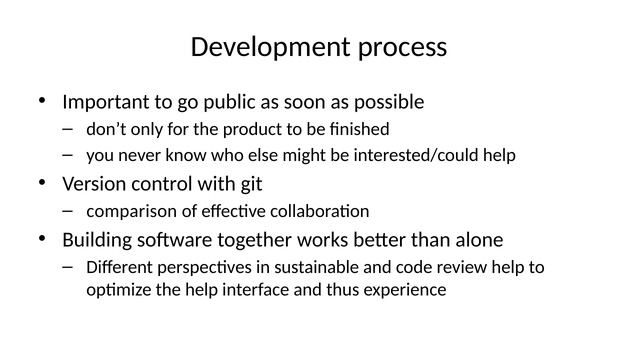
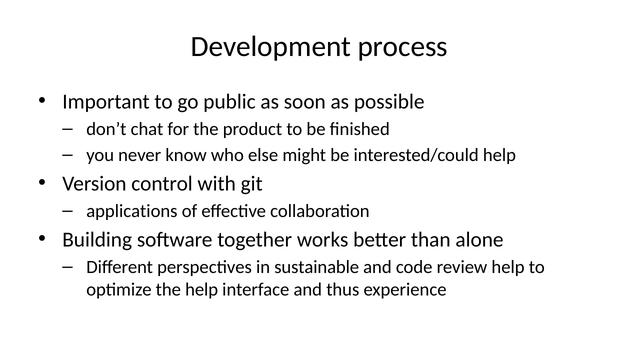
only: only -> chat (147, 129)
comparison: comparison -> applications (132, 211)
